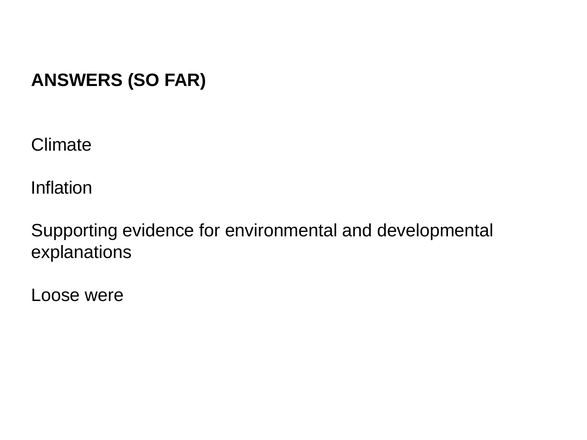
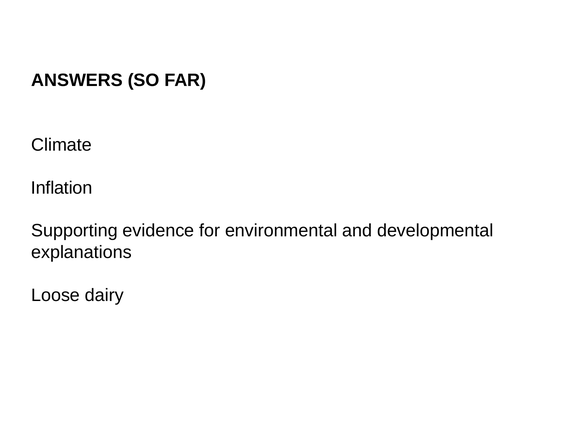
were: were -> dairy (104, 295)
